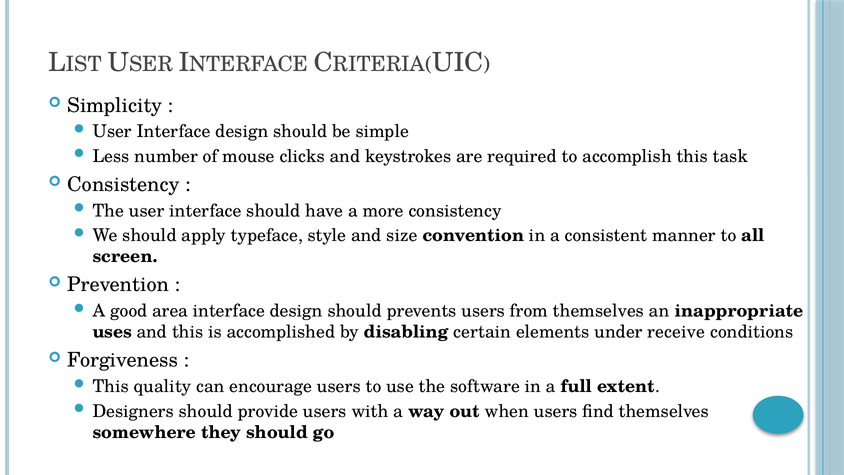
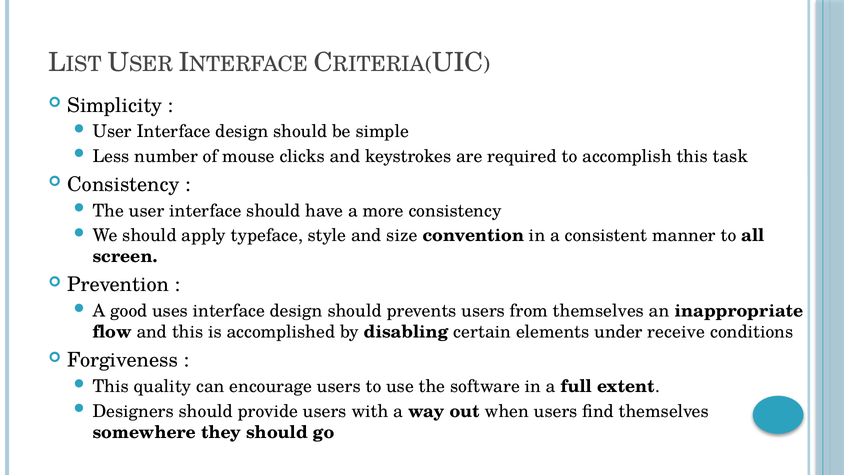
area: area -> uses (170, 311)
uses: uses -> flow (112, 332)
